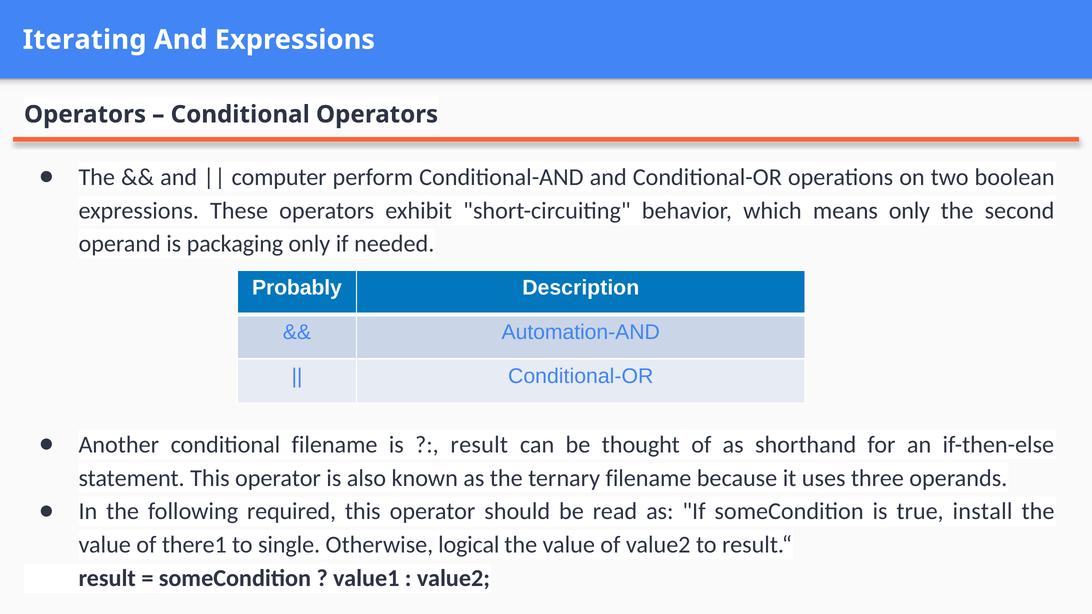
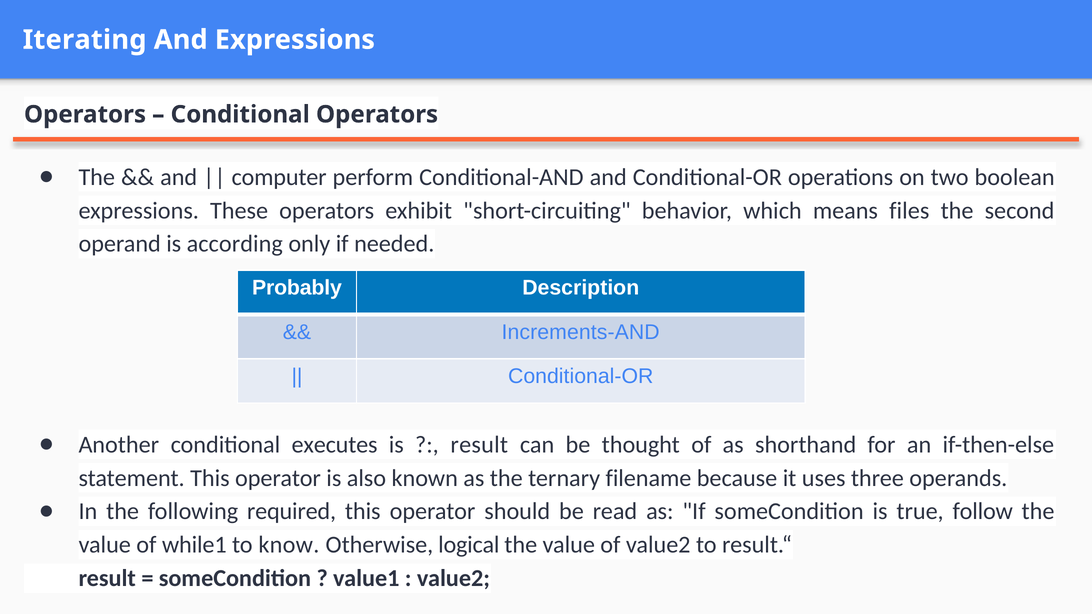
means only: only -> files (909, 211)
packaging: packaging -> according (235, 244)
Automation-AND: Automation-AND -> Increments-AND (581, 332)
conditional filename: filename -> executes (335, 445)
install: install -> follow (983, 512)
there1: there1 -> while1 (194, 545)
single: single -> know (289, 545)
